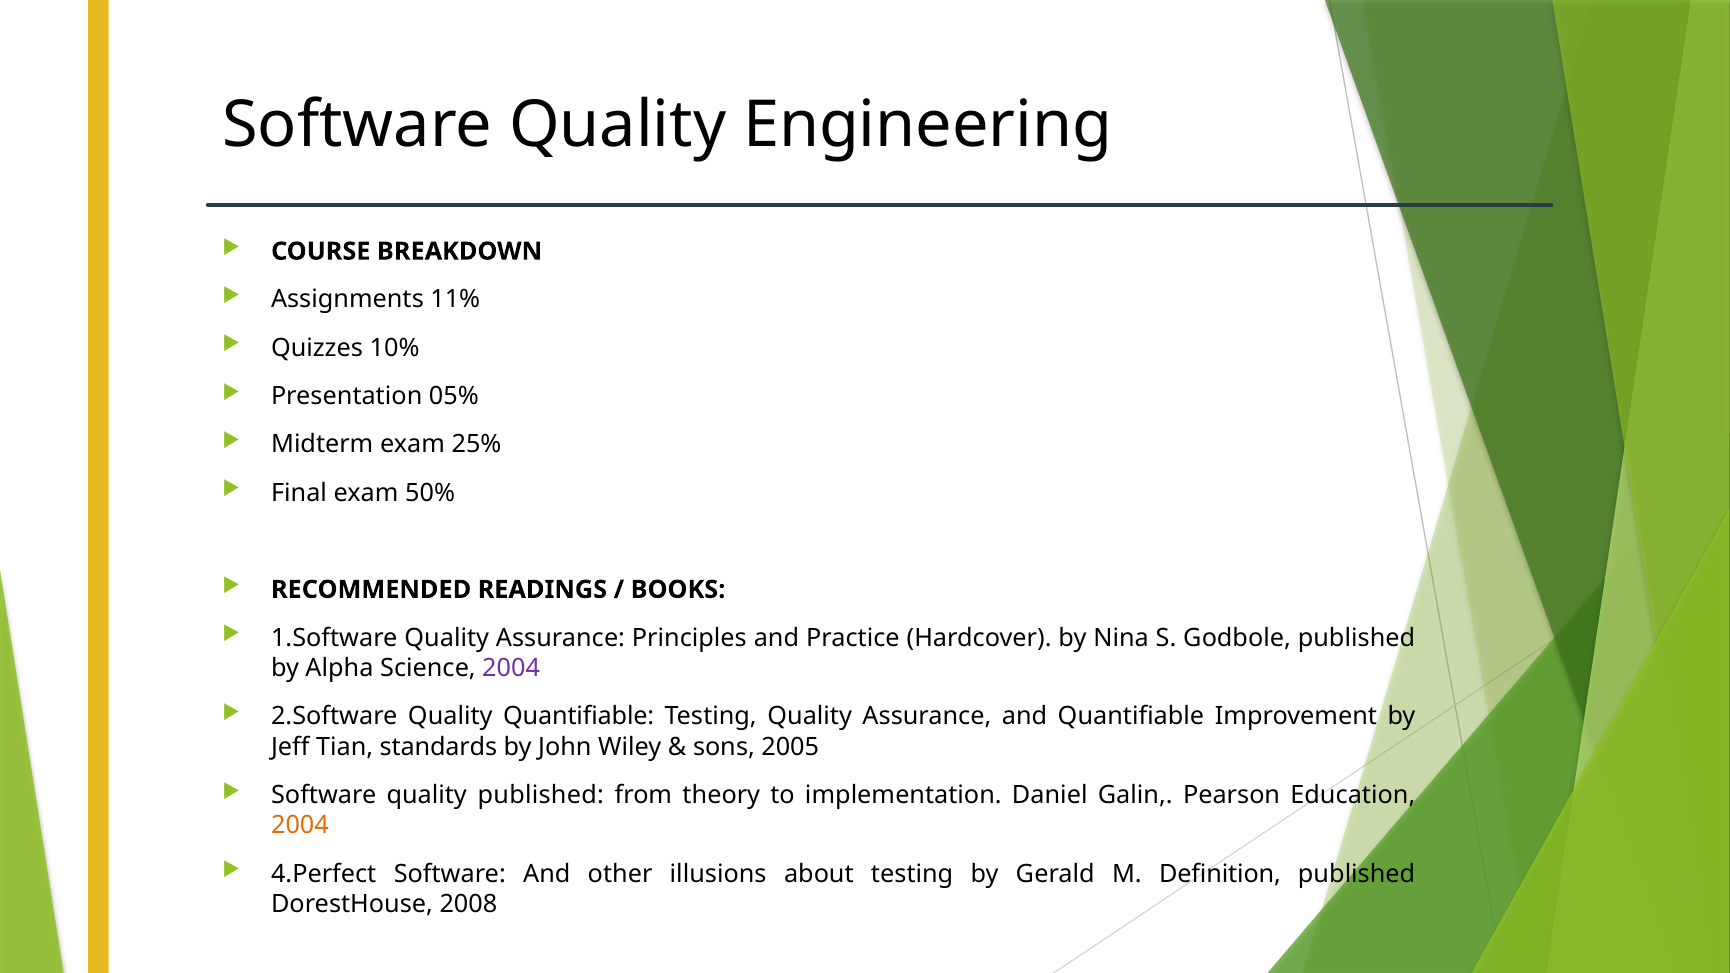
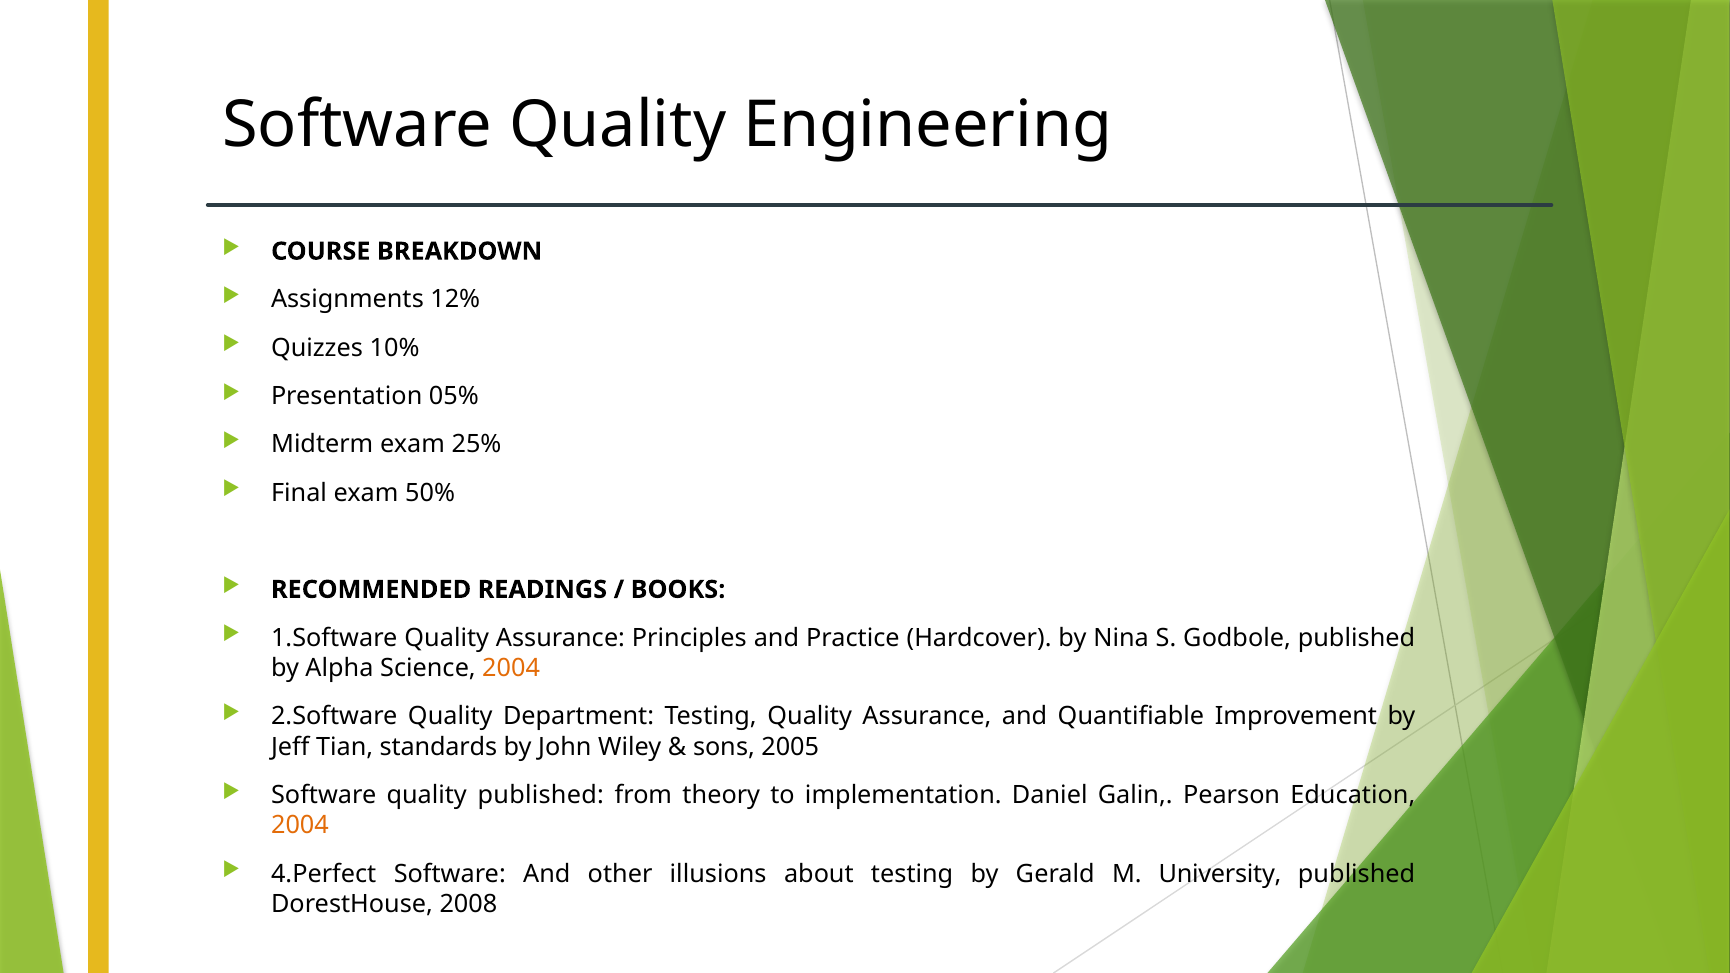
11%: 11% -> 12% (455, 300)
2004 colour: purple -> orange (511, 668)
Quality Quantifiable: Quantifiable -> Department (579, 717)
Definition: Definition -> University (1220, 874)
